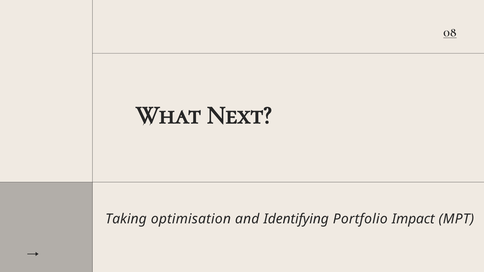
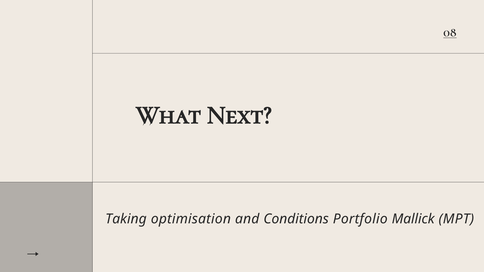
Identifying: Identifying -> Conditions (296, 219)
Impact: Impact -> Mallick (413, 219)
